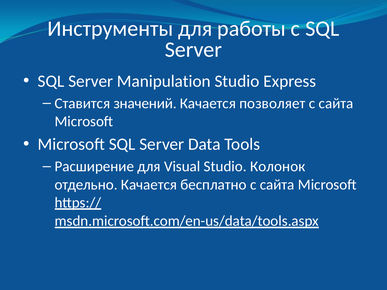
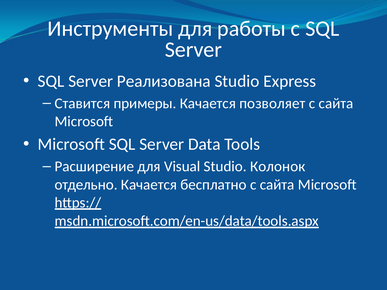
Manipulation: Manipulation -> Реализована (164, 81)
значений: значений -> примеры (145, 103)
